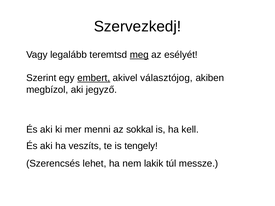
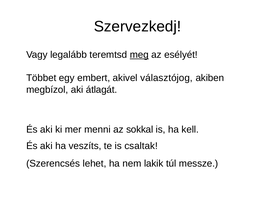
Szerint: Szerint -> Többet (41, 78)
embert underline: present -> none (94, 78)
jegyző: jegyző -> átlagát (102, 90)
tengely: tengely -> csaltak (141, 146)
